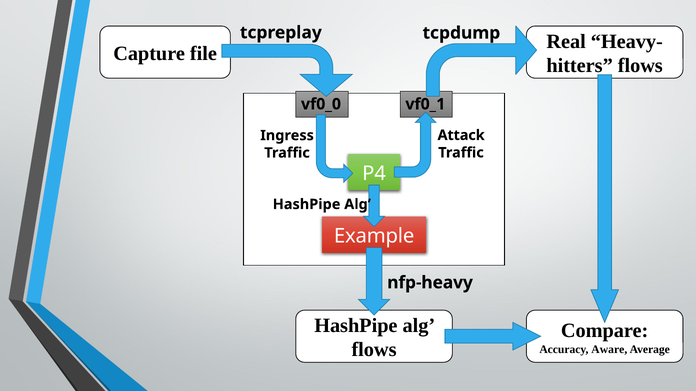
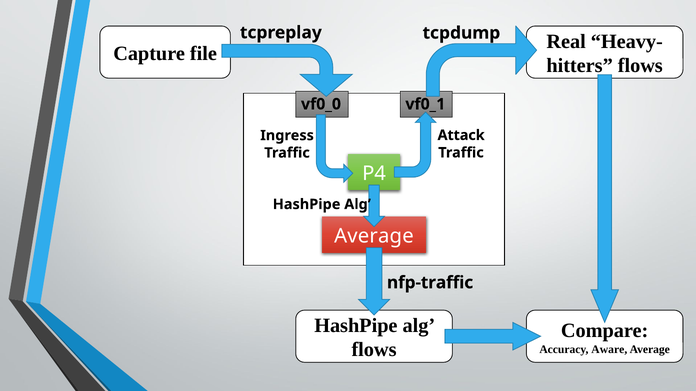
Example: Example -> Average (374, 236)
nfp-heavy: nfp-heavy -> nfp-traffic (430, 283)
